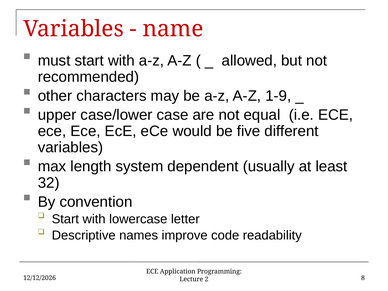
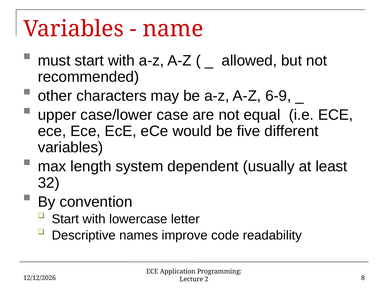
1-9: 1-9 -> 6-9 (278, 96)
